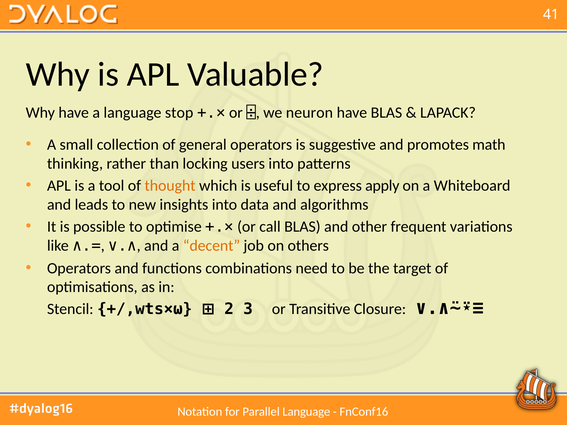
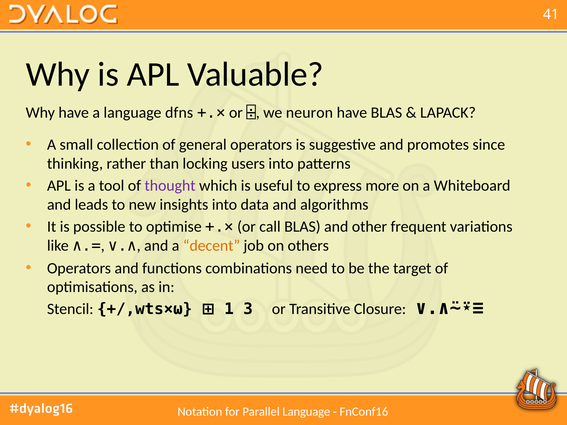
stop: stop -> dfns (179, 113)
math: math -> since (489, 145)
thought colour: orange -> purple (170, 186)
apply: apply -> more (382, 186)
2: 2 -> 1 (229, 309)
